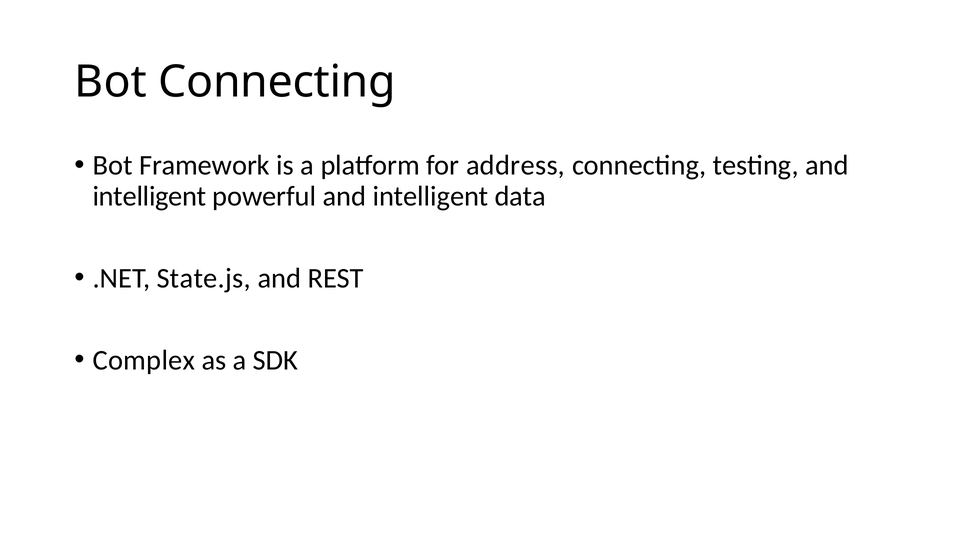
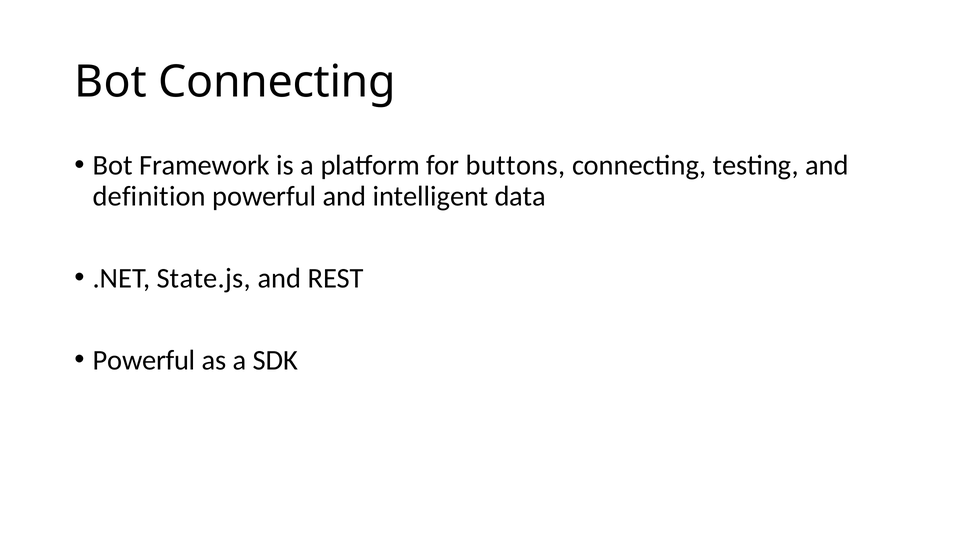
address: address -> buttons (516, 165)
intelligent: intelligent -> definition (149, 196)
Complex: Complex -> Powerful (144, 360)
